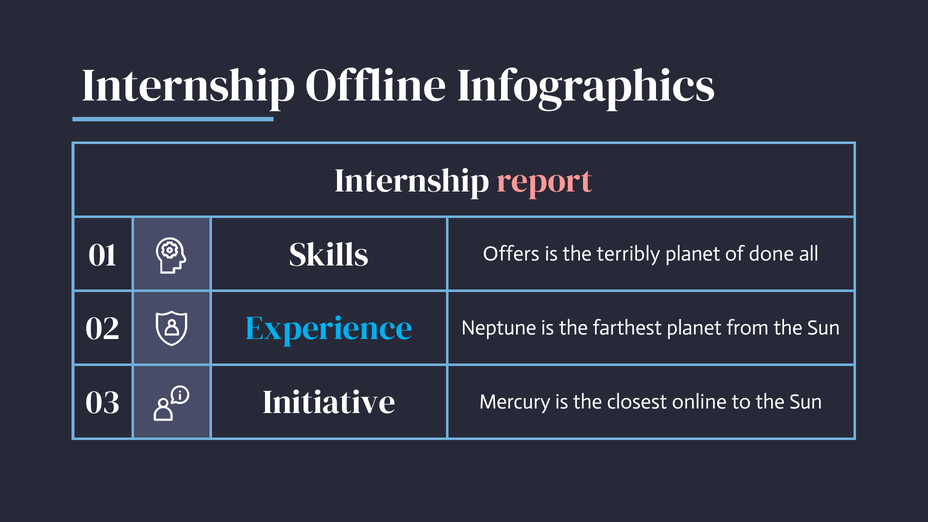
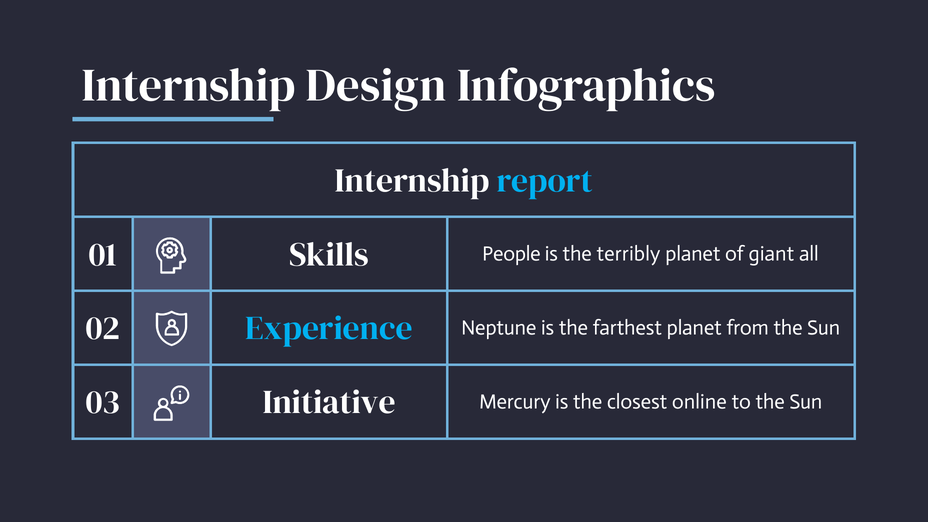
Offline: Offline -> Design (376, 85)
report colour: pink -> light blue (545, 181)
Offers: Offers -> People (511, 254)
done: done -> giant (771, 254)
